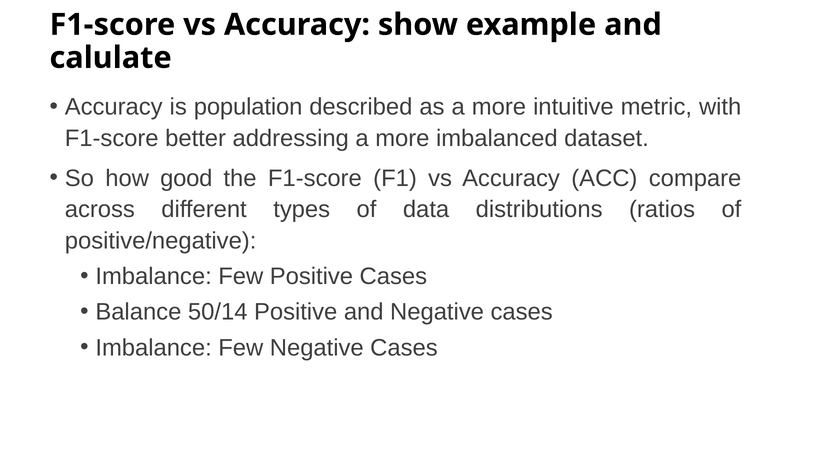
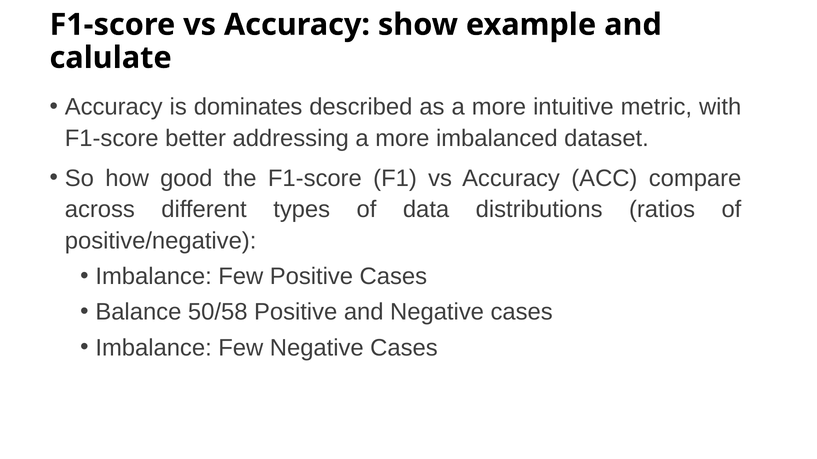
population: population -> dominates (248, 107)
50/14: 50/14 -> 50/58 (218, 312)
